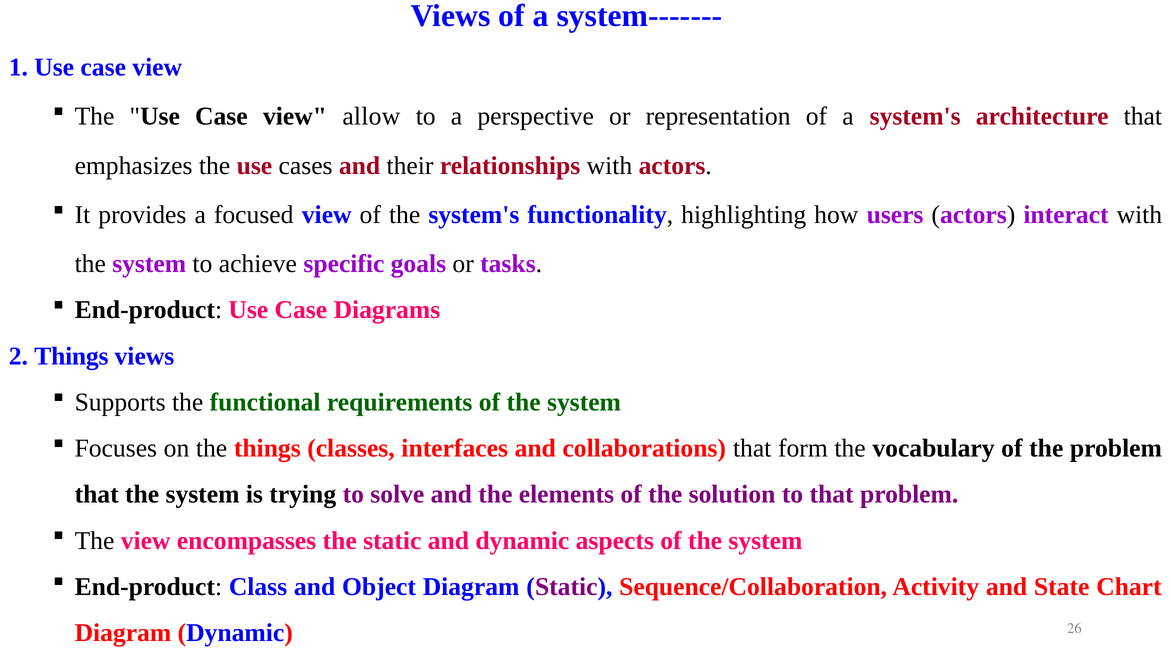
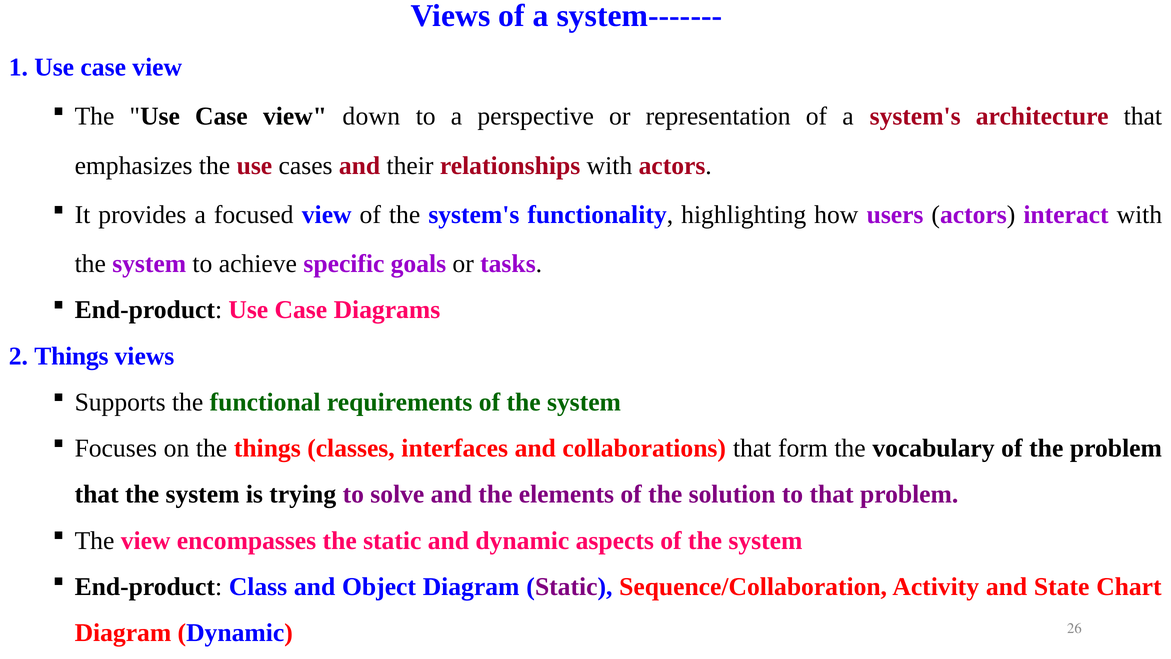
allow: allow -> down (371, 116)
